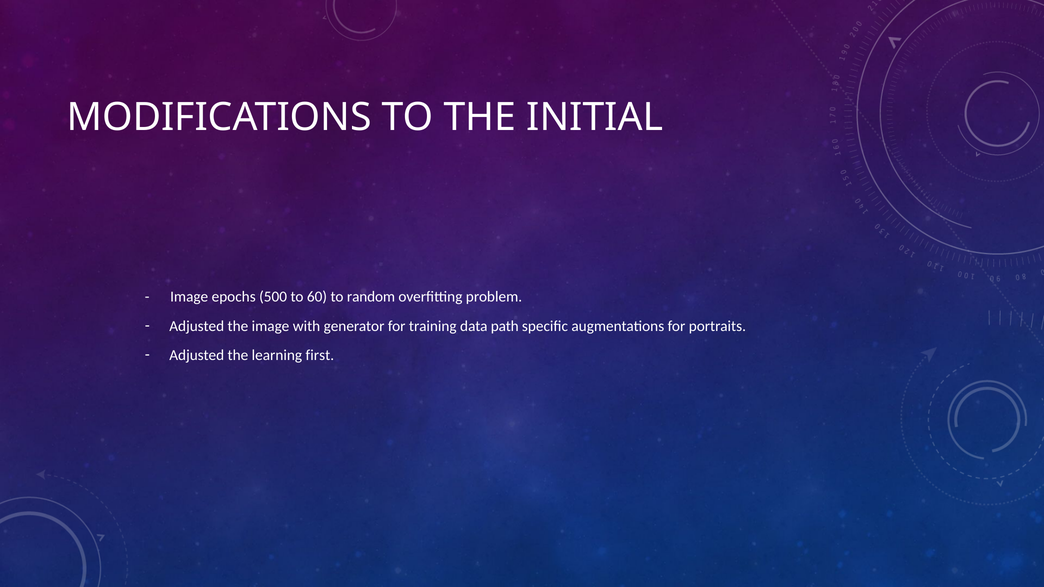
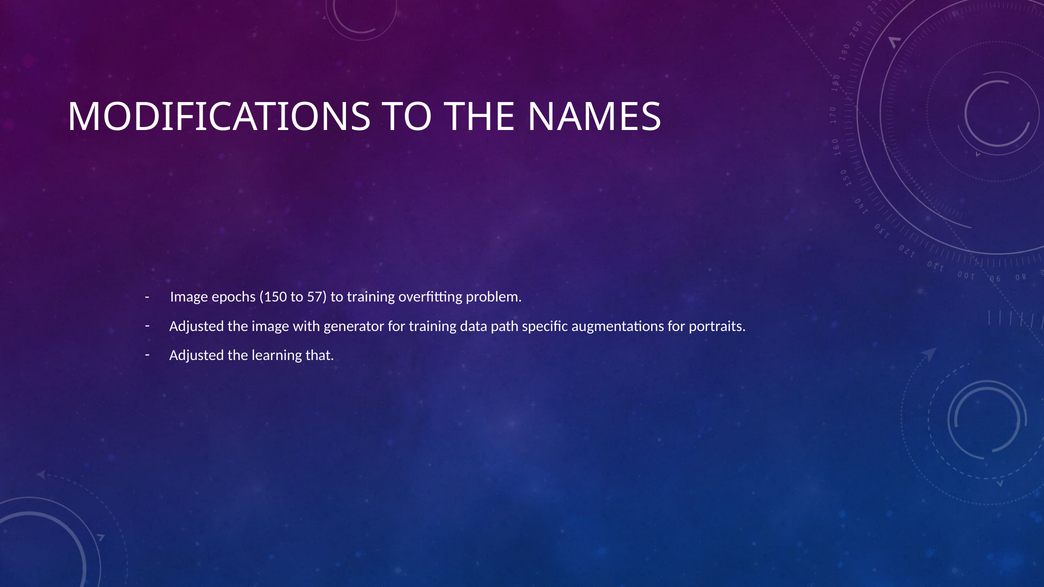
INITIAL: INITIAL -> NAMES (594, 117)
500: 500 -> 150 (273, 297)
60: 60 -> 57 (317, 297)
to random: random -> training (371, 297)
first: first -> that (320, 355)
